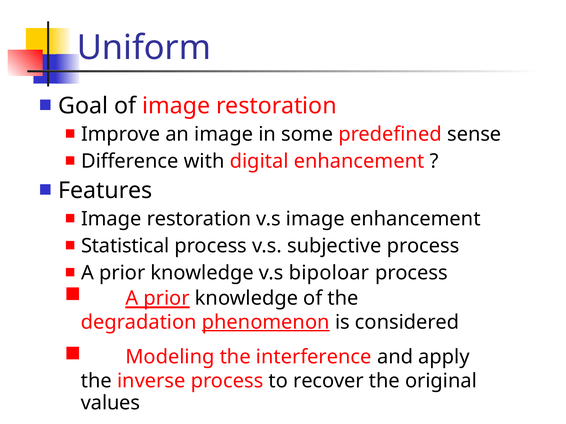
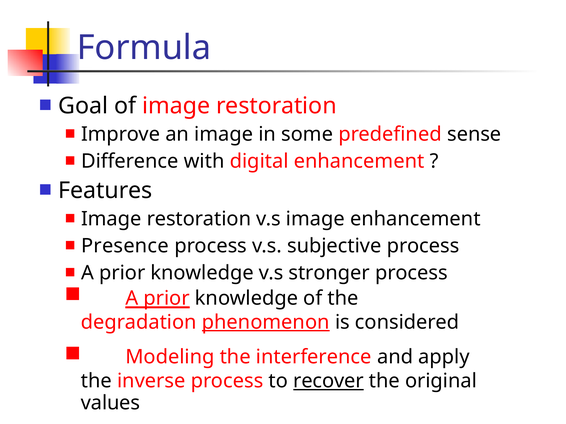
Uniform: Uniform -> Formula (144, 48)
Statistical: Statistical -> Presence (125, 246)
bipoloar: bipoloar -> stronger (329, 273)
recover underline: none -> present (328, 381)
